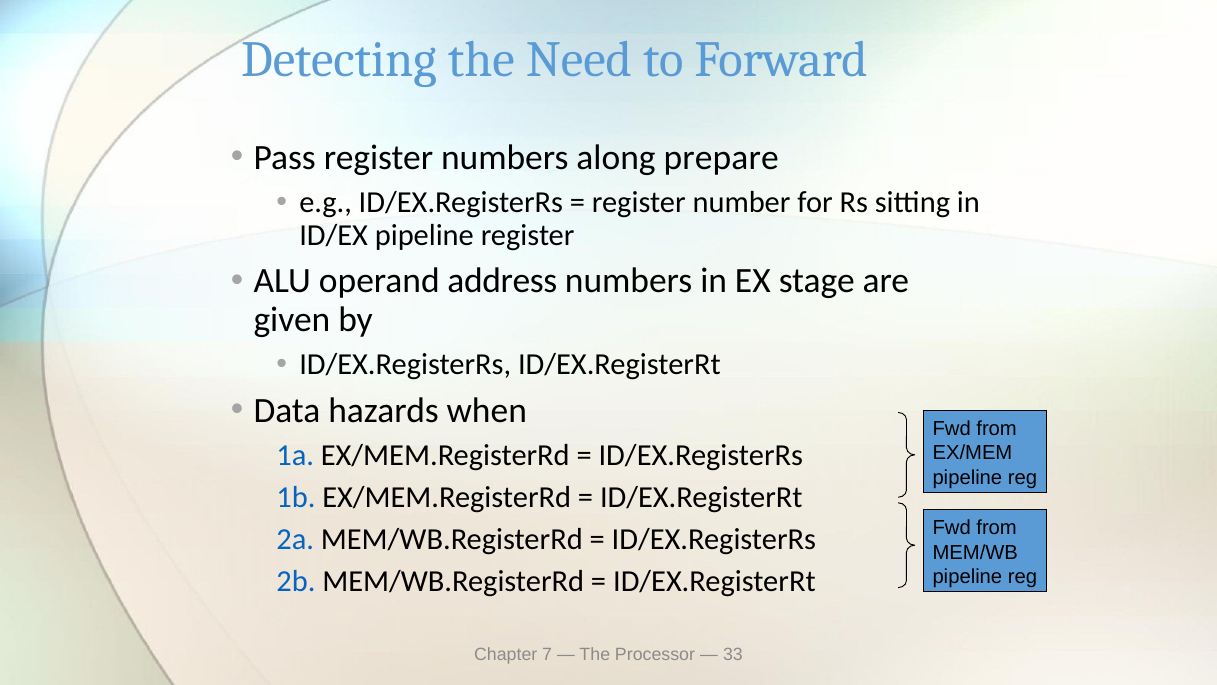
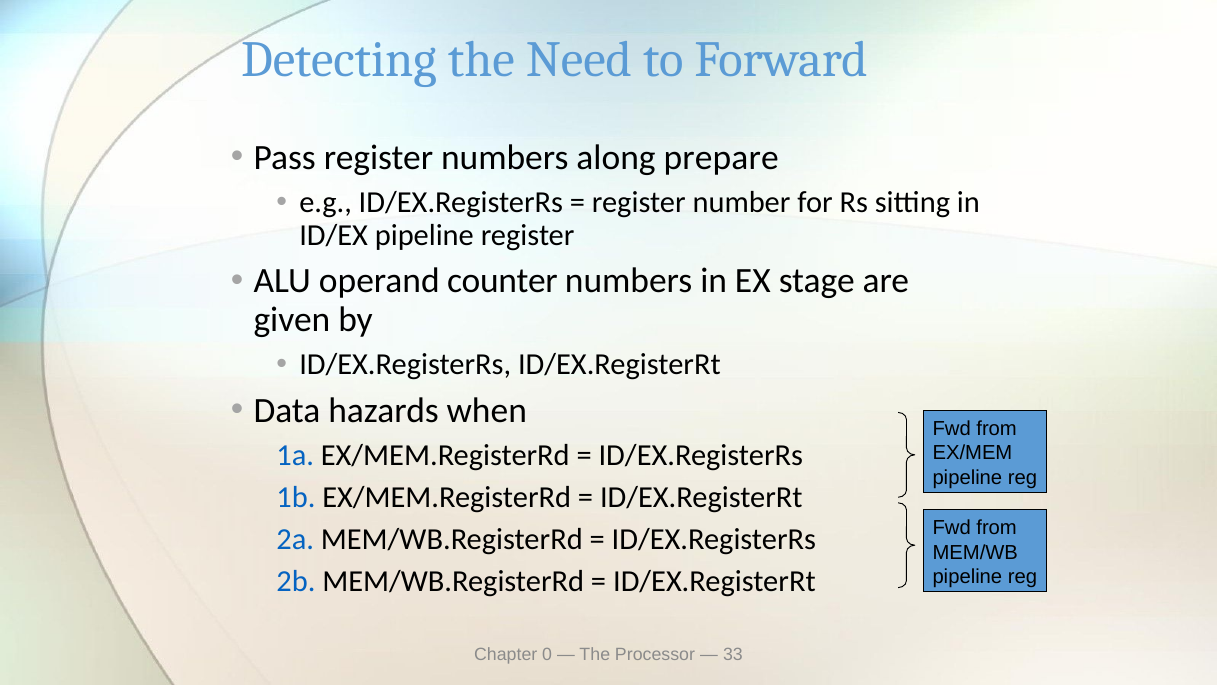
address: address -> counter (502, 281)
7: 7 -> 0 (547, 654)
